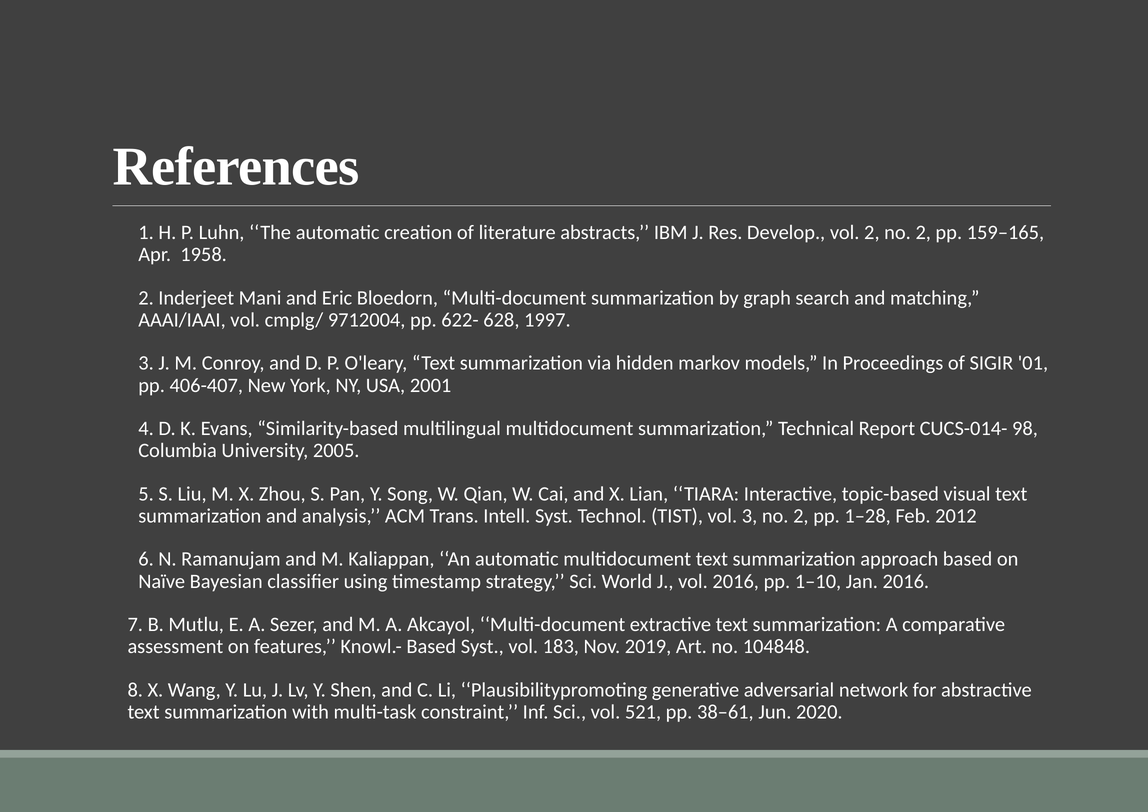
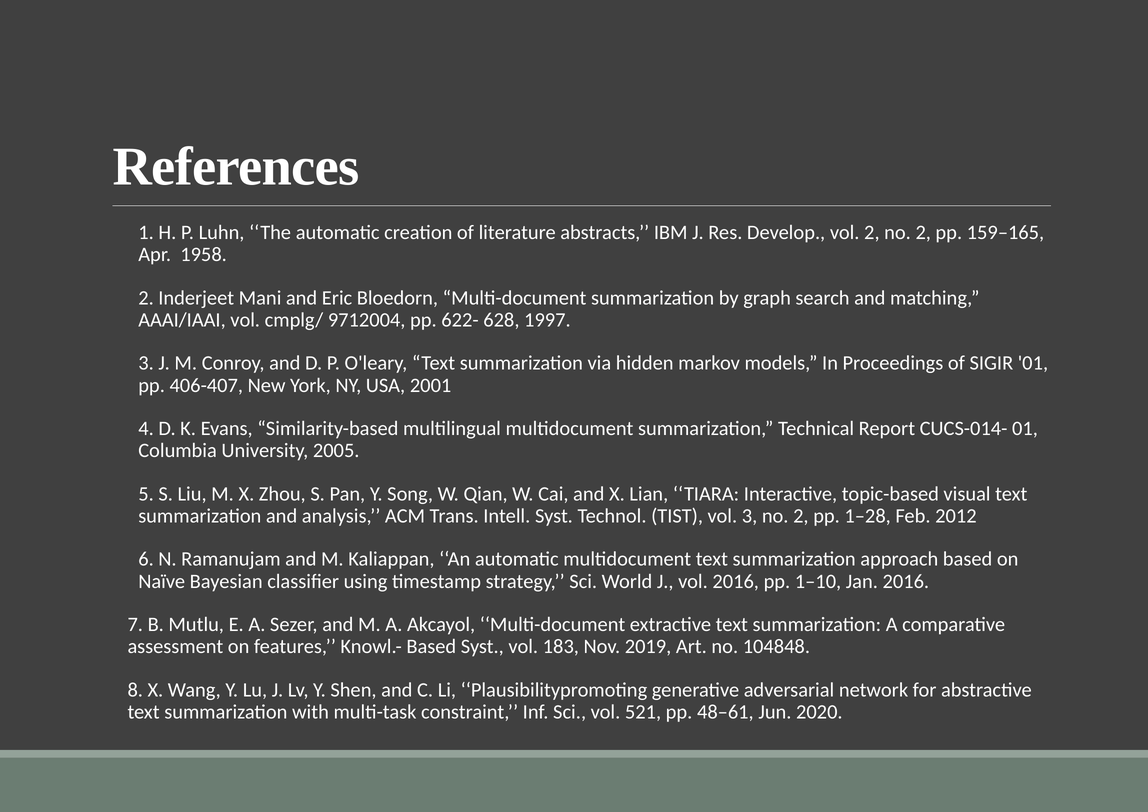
CUCS-014- 98: 98 -> 01 (1025, 428)
38–61: 38–61 -> 48–61 (725, 712)
